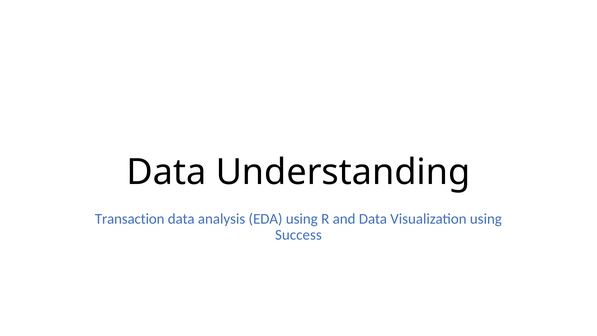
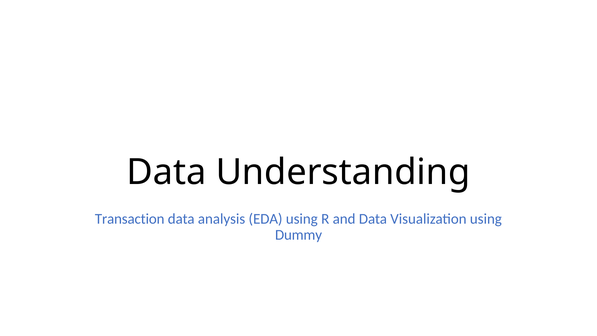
Success: Success -> Dummy (299, 235)
